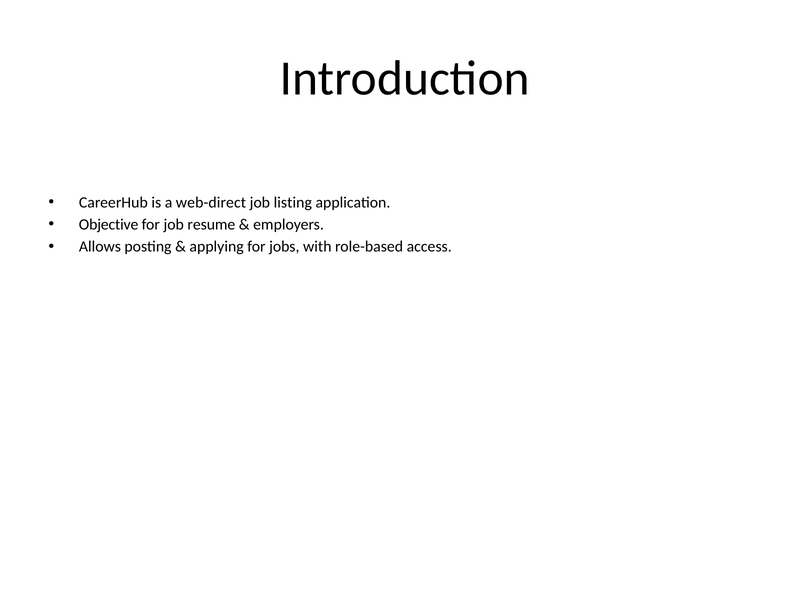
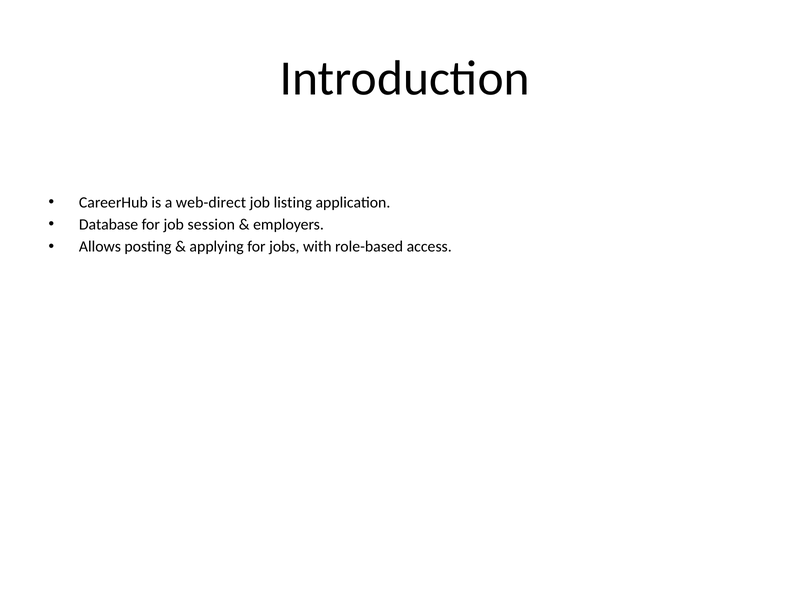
Objective: Objective -> Database (109, 225)
resume: resume -> session (211, 225)
